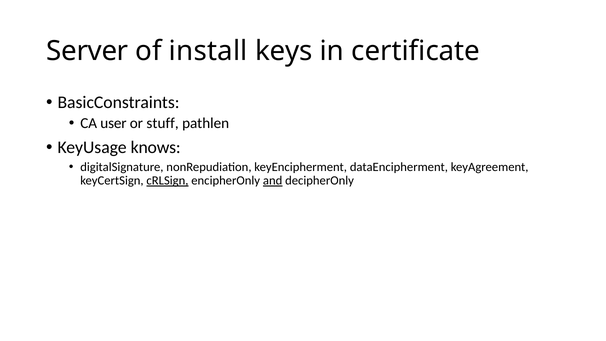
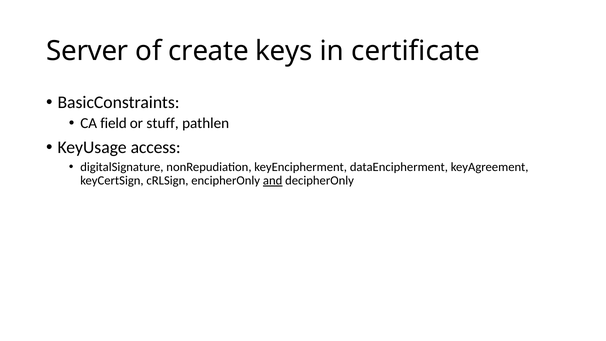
install: install -> create (208, 51)
user: user -> field (113, 123)
knows: knows -> access (156, 147)
cRLSign underline: present -> none (167, 181)
